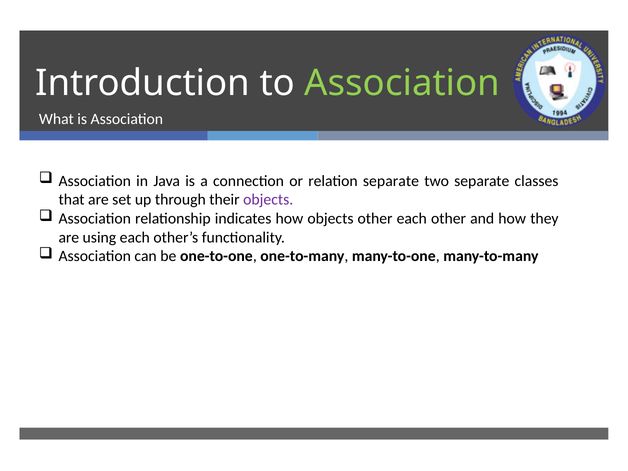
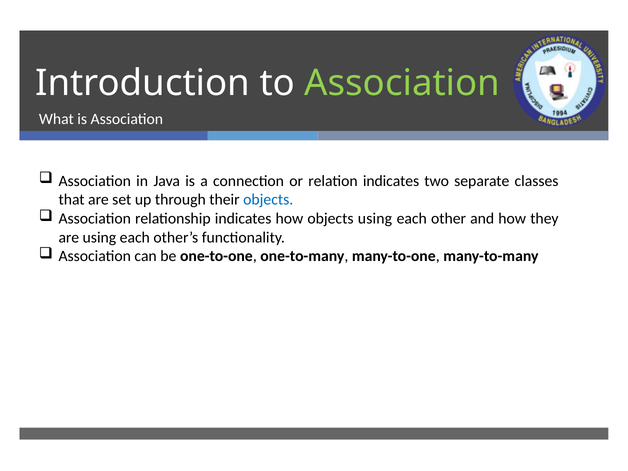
relation separate: separate -> indicates (391, 181)
objects colour: purple -> blue (268, 200)
objects other: other -> using (375, 219)
